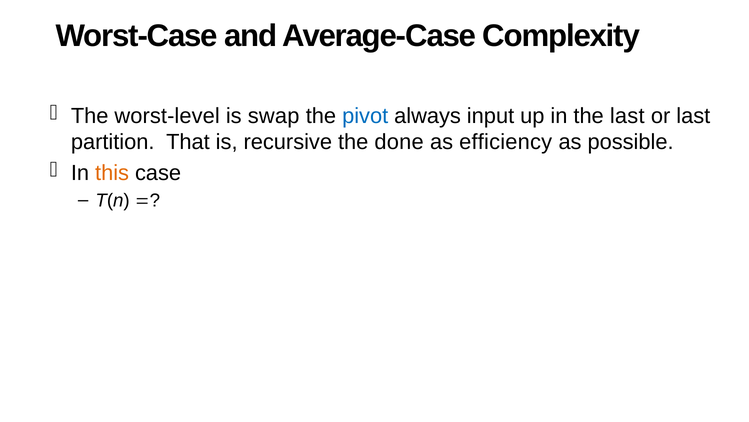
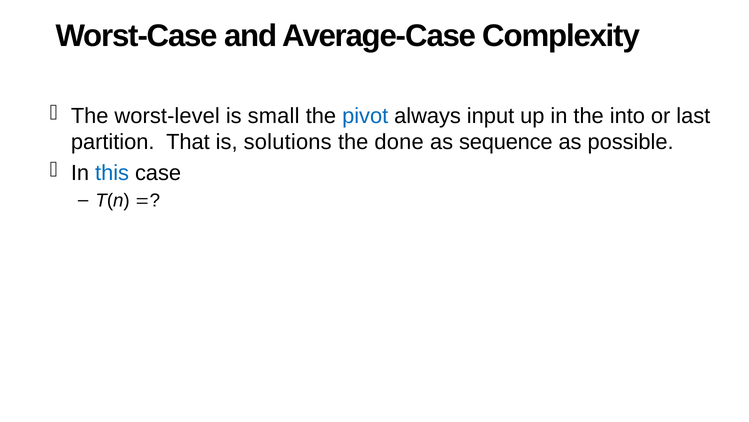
swap: swap -> small (274, 116)
the last: last -> into (627, 116)
recursive: recursive -> solutions (288, 142)
efficiency: efficiency -> sequence (506, 142)
this colour: orange -> blue (112, 173)
